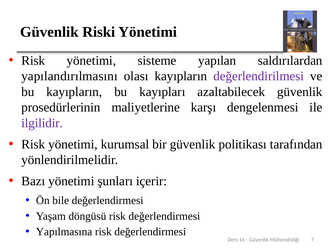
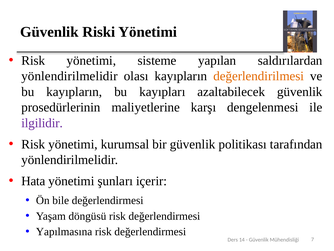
yapılandırılmasını: yapılandırılmasını -> yönlendirilmelidir (70, 76)
değerlendirilmesi colour: purple -> orange (259, 76)
Bazı: Bazı -> Hata (33, 181)
